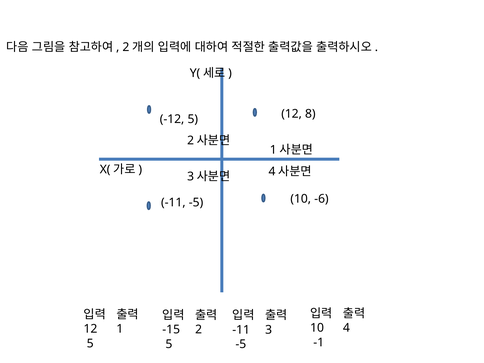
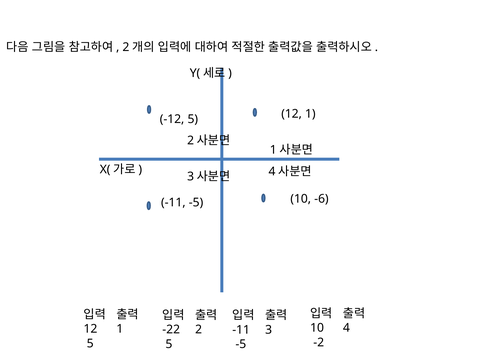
12 8: 8 -> 1 (310, 114)
-15: -15 -> -22 (171, 330)
-1: -1 -> -2 (319, 342)
